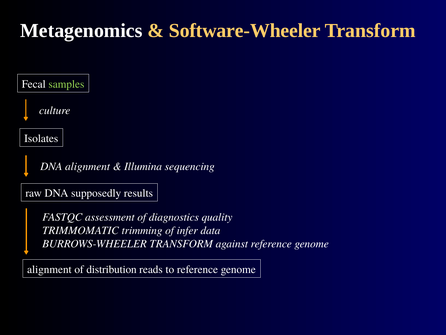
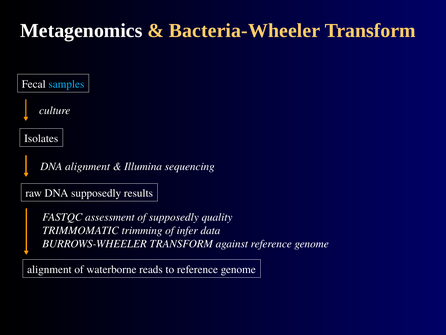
Software-Wheeler: Software-Wheeler -> Bacteria-Wheeler (245, 30)
samples colour: light green -> light blue (66, 84)
of diagnostics: diagnostics -> supposedly (174, 217)
distribution: distribution -> waterborne (111, 269)
